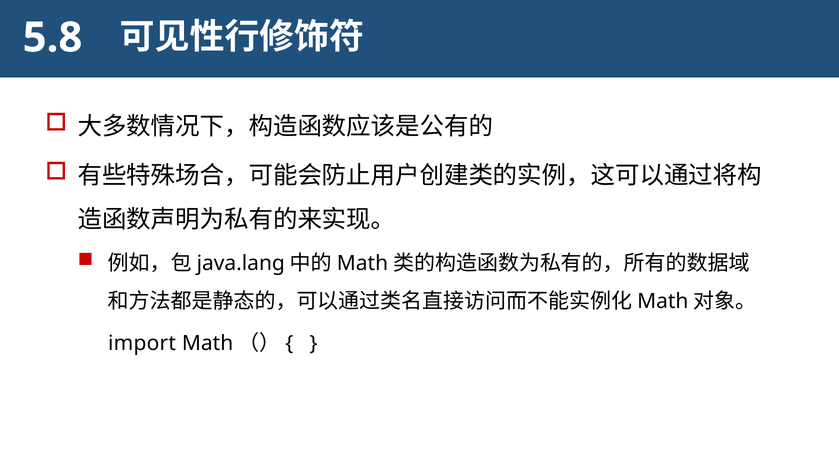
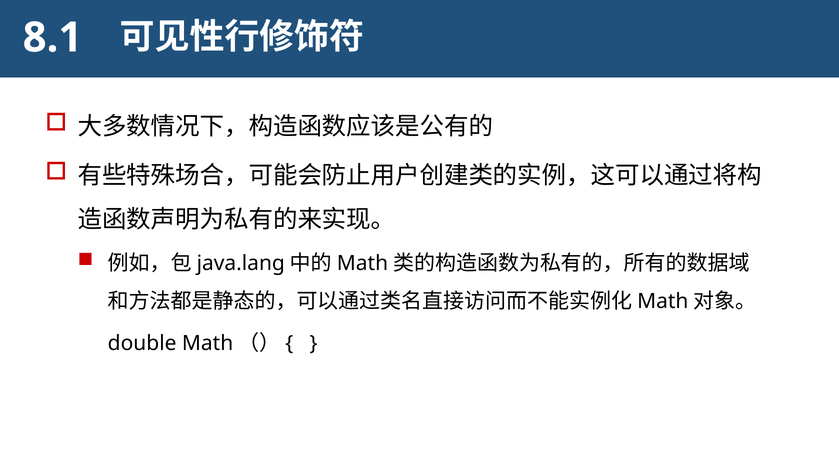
5.8: 5.8 -> 8.1 (53, 38)
import: import -> double (142, 343)
